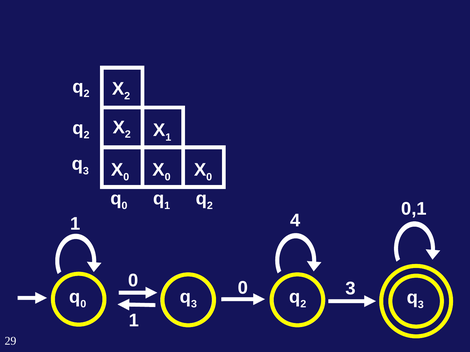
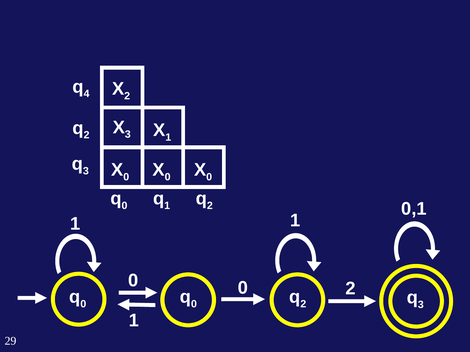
2: 2 -> 4 (87, 94)
2: 2 -> 3 (128, 135)
4: 4 -> 1 (295, 221)
0 3: 3 -> 2 (351, 289)
3: 3 -> 0 (194, 304)
